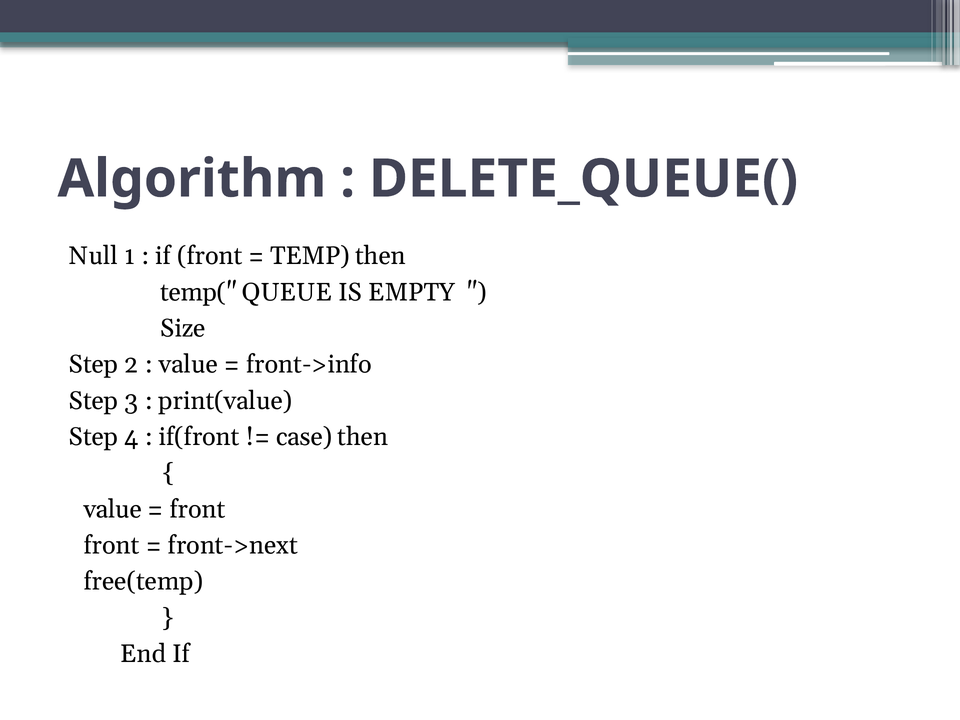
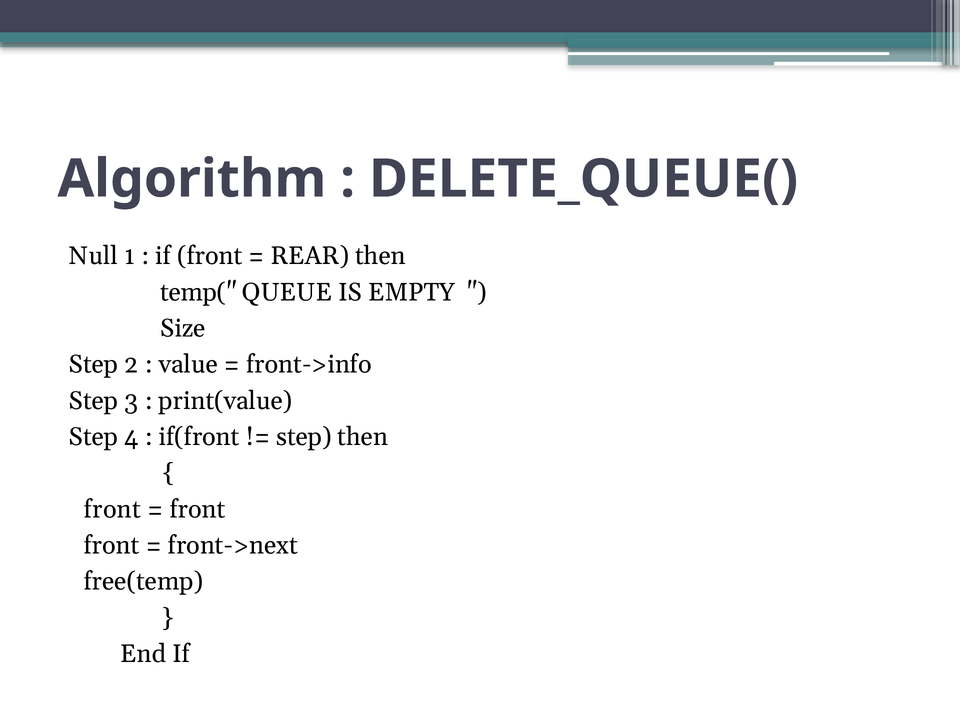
TEMP: TEMP -> REAR (310, 256)
case: case -> step (304, 437)
value: value -> front (112, 509)
